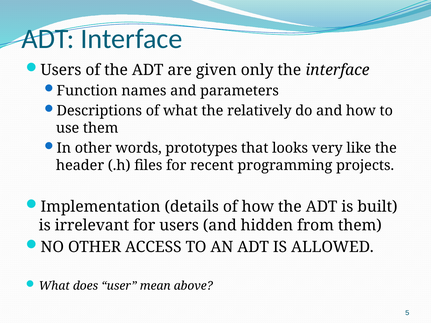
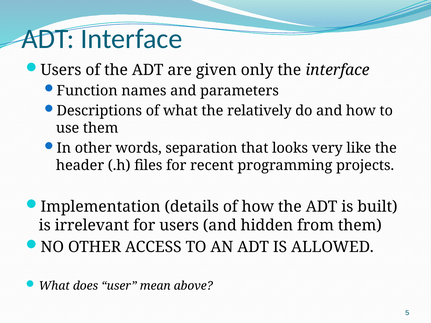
prototypes: prototypes -> separation (201, 148)
